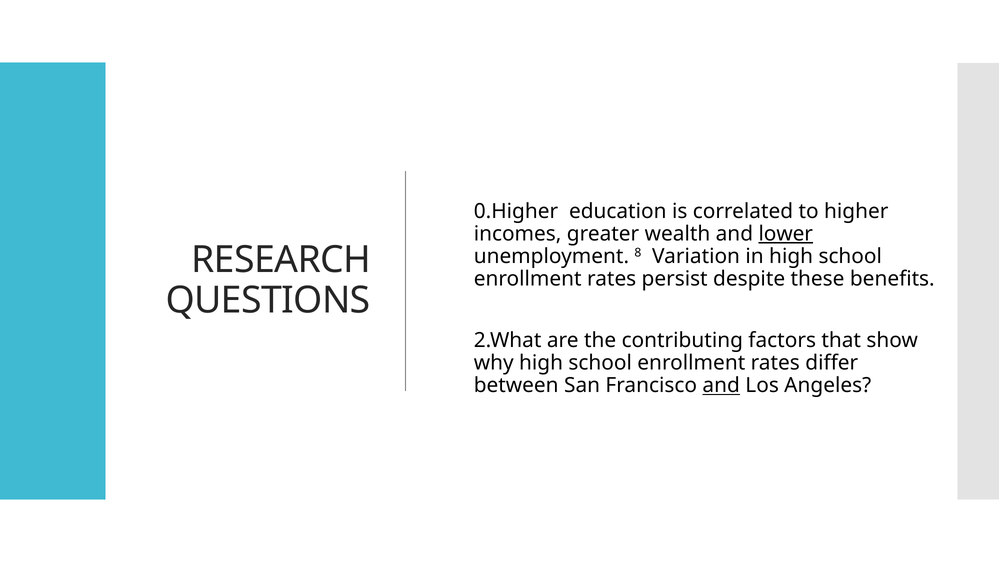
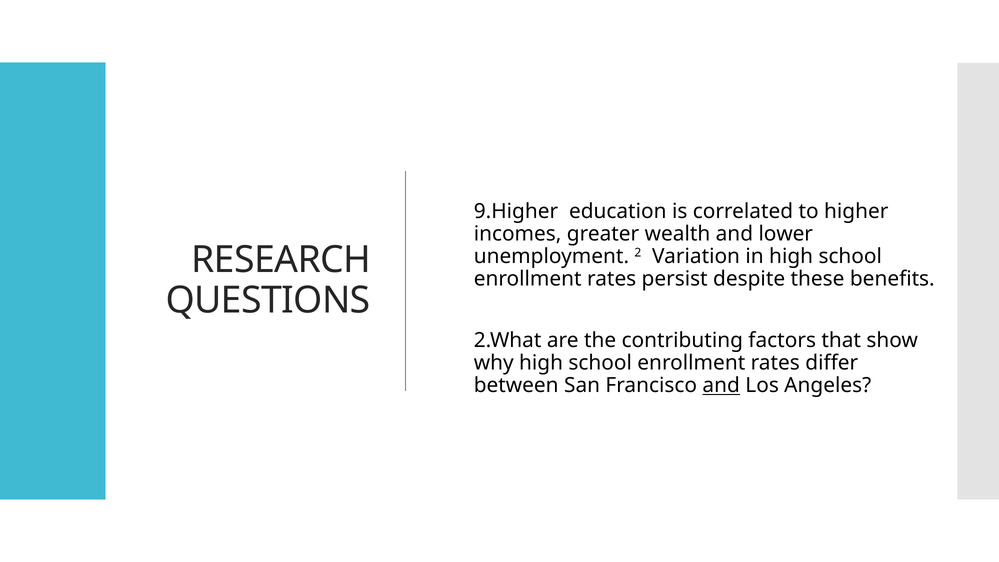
0.Higher: 0.Higher -> 9.Higher (516, 211)
lower underline: present -> none (786, 234)
8: 8 -> 2 (638, 253)
